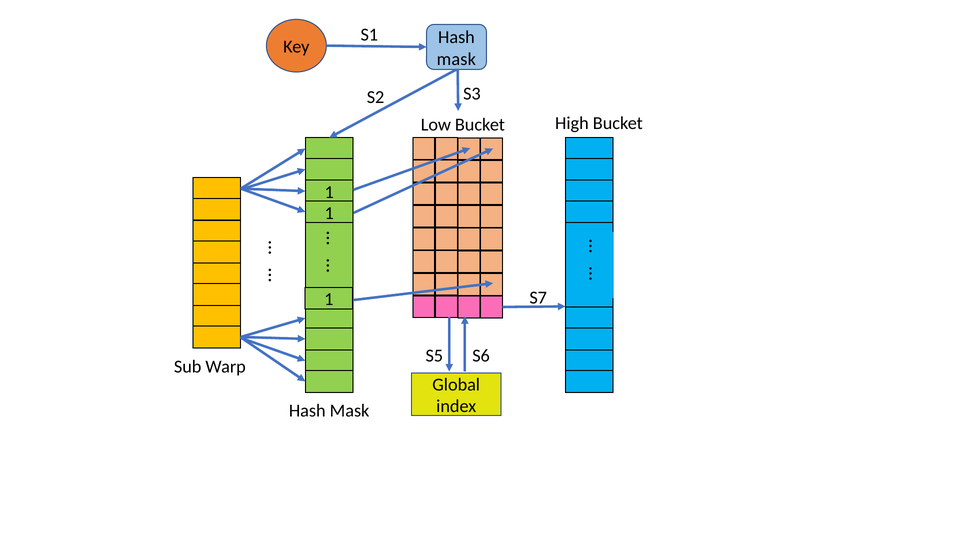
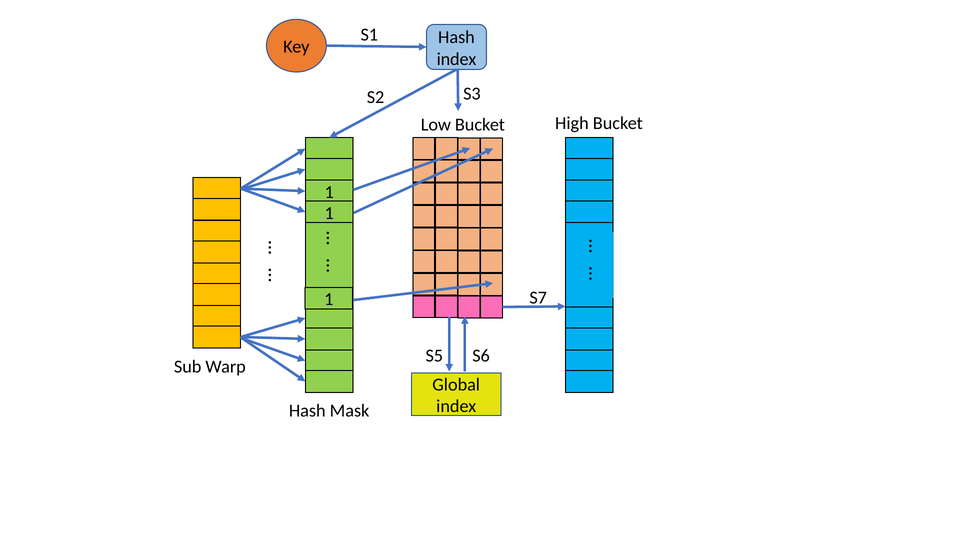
mask: mask -> index (456, 59)
